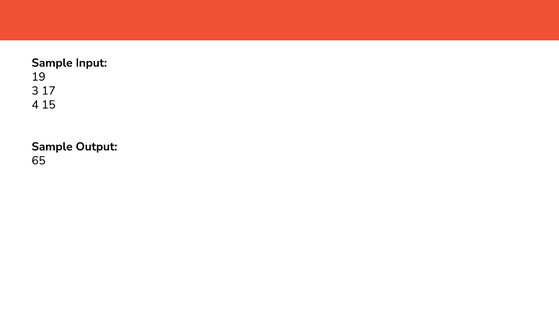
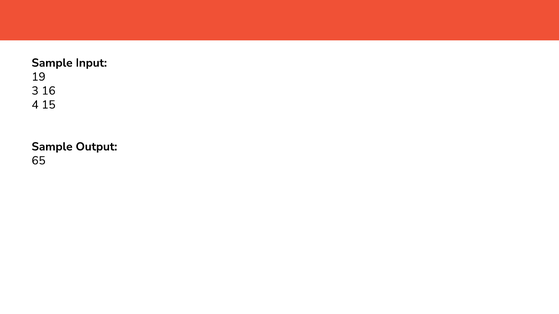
17: 17 -> 16 (49, 91)
